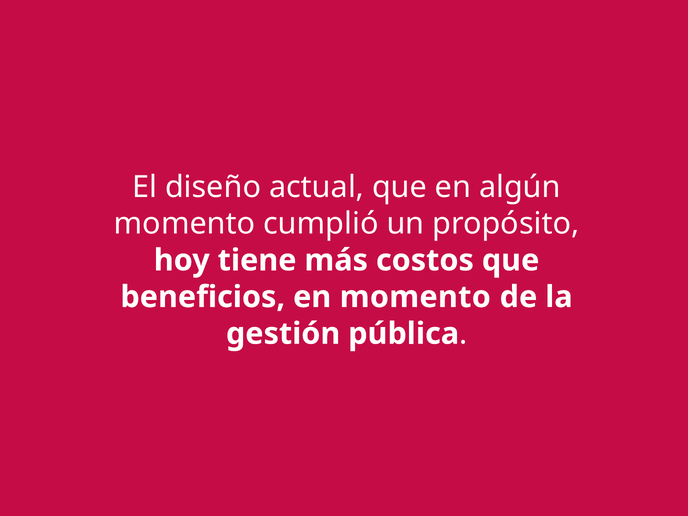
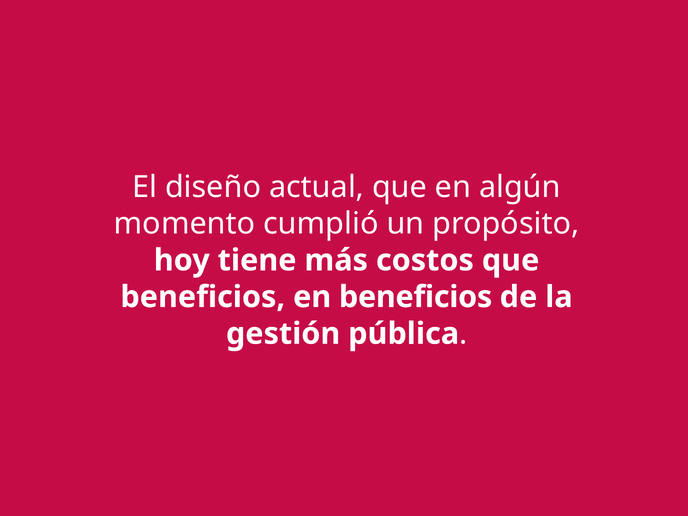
en momento: momento -> beneficios (416, 297)
